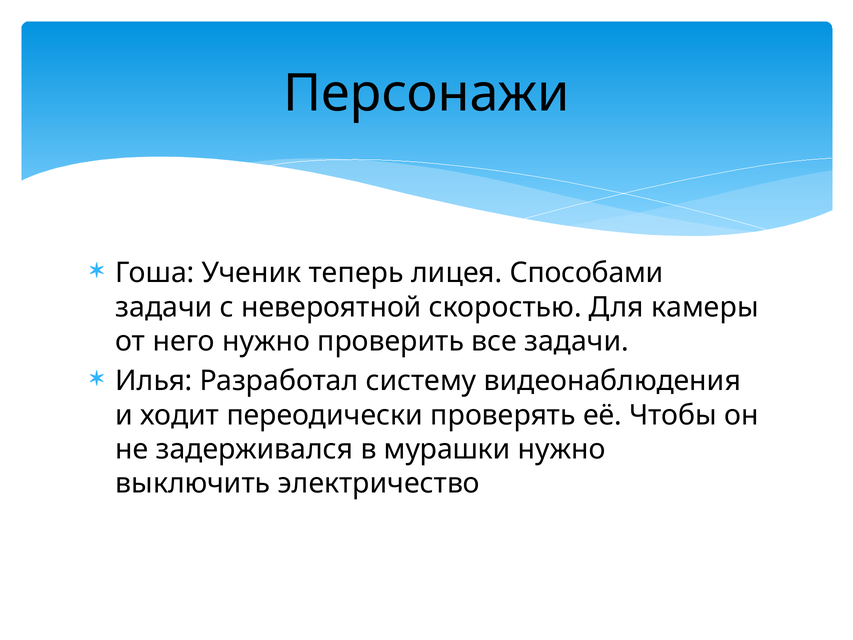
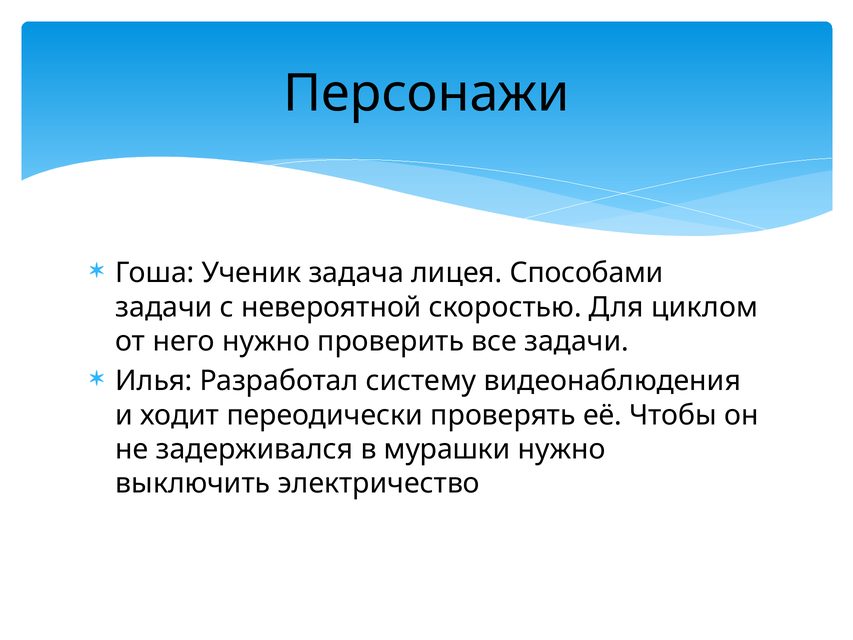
теперь: теперь -> задача (356, 273)
камеры: камеры -> циклом (705, 307)
